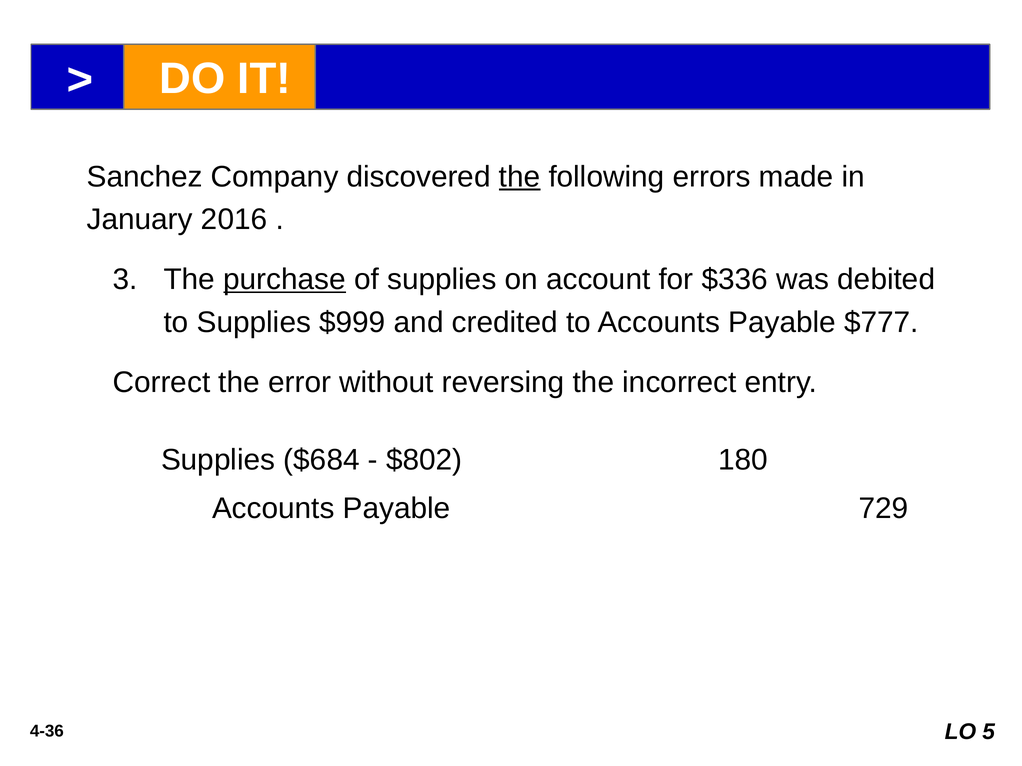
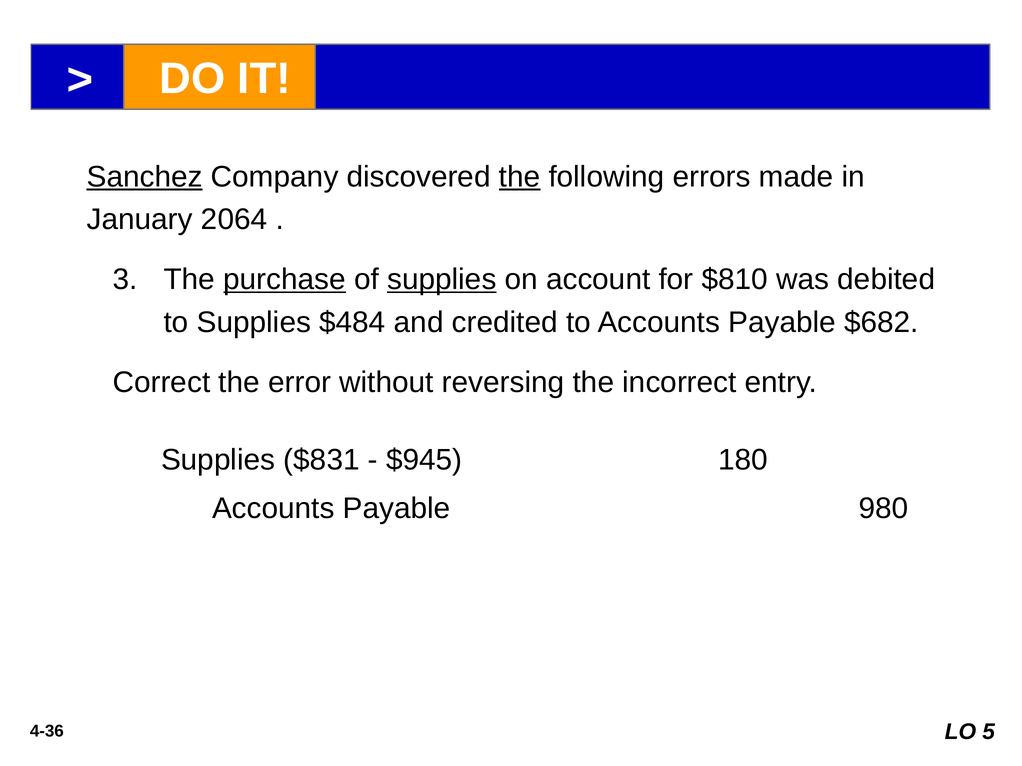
Sanchez underline: none -> present (145, 177)
2016: 2016 -> 2064 (234, 220)
supplies underline: none -> present (442, 280)
$336: $336 -> $810 (735, 280)
$999: $999 -> $484 (352, 323)
$777: $777 -> $682 (881, 323)
$684: $684 -> $831 (322, 460)
$802: $802 -> $945 (424, 460)
729: 729 -> 980 (884, 509)
